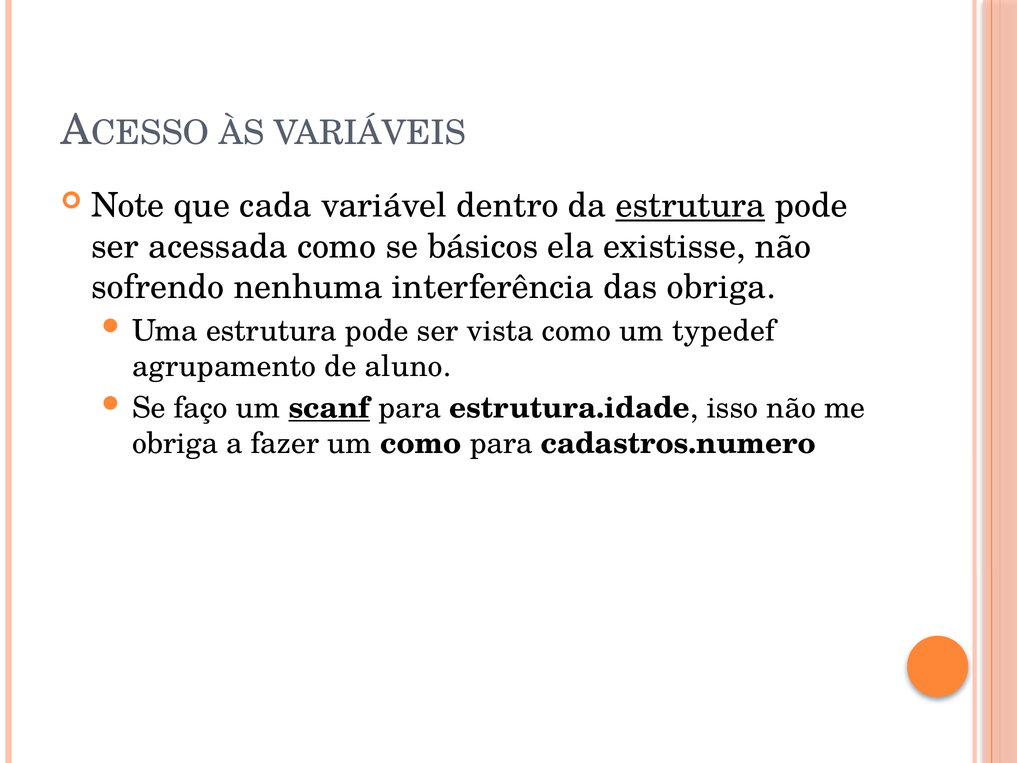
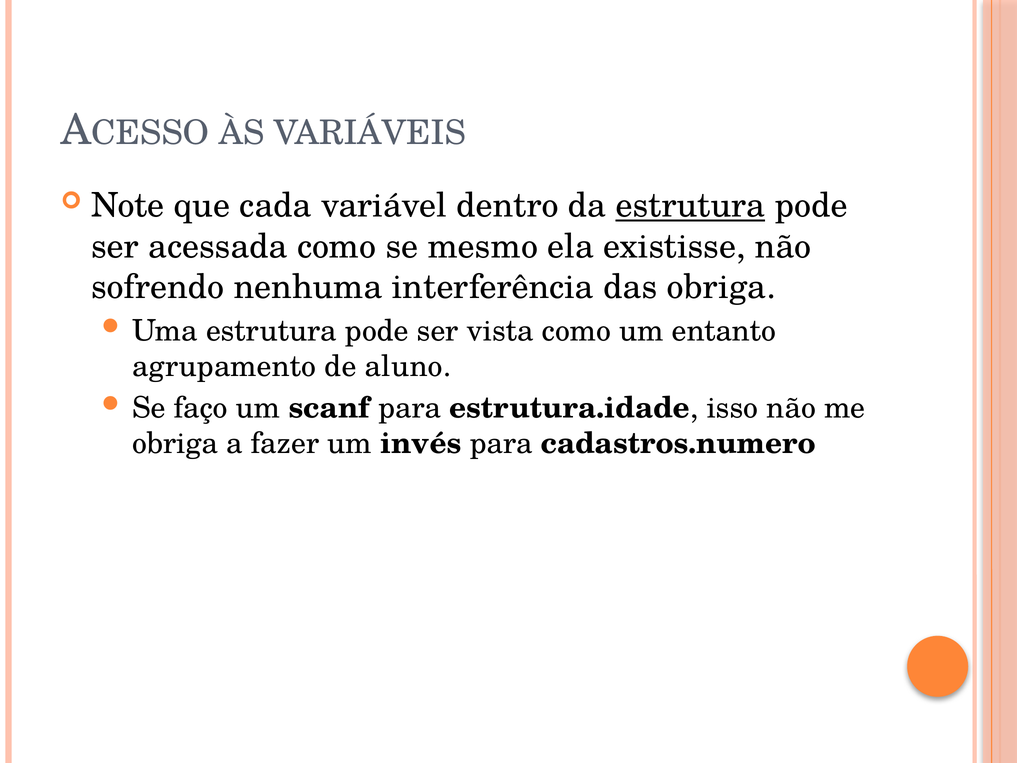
básicos: básicos -> mesmo (483, 246)
typedef: typedef -> entanto (724, 331)
scanf underline: present -> none (329, 408)
um como: como -> invés (421, 444)
